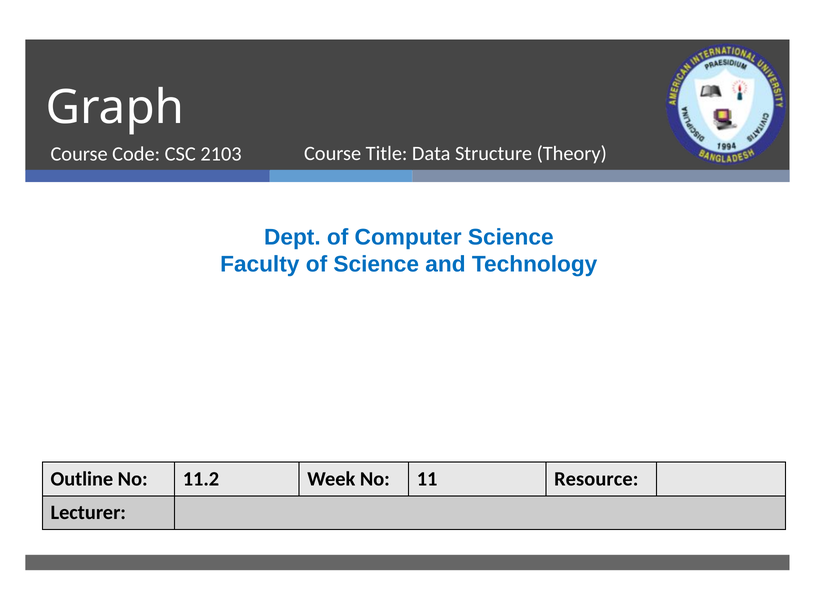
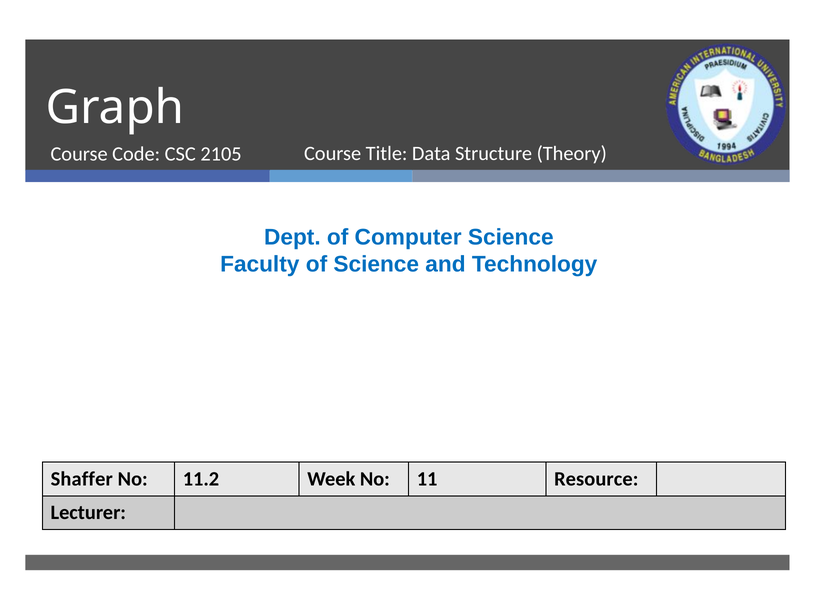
2103: 2103 -> 2105 (221, 154)
Outline: Outline -> Shaffer (82, 479)
